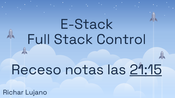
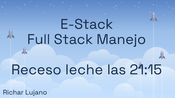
Control: Control -> Manejo (121, 40)
notas: notas -> leche (84, 70)
21:15 underline: present -> none (146, 70)
